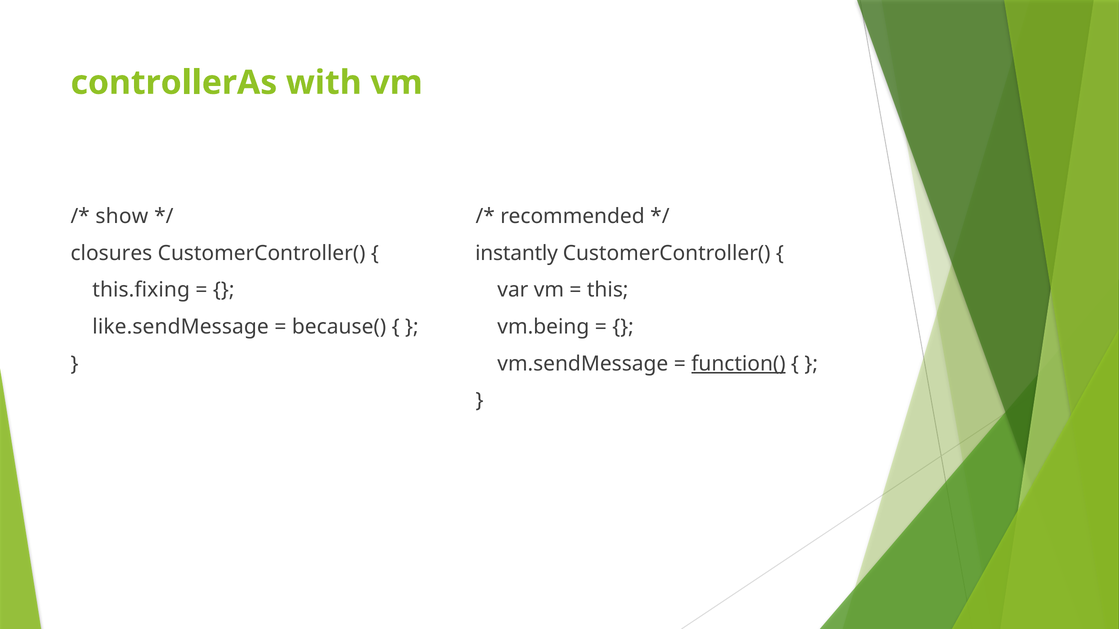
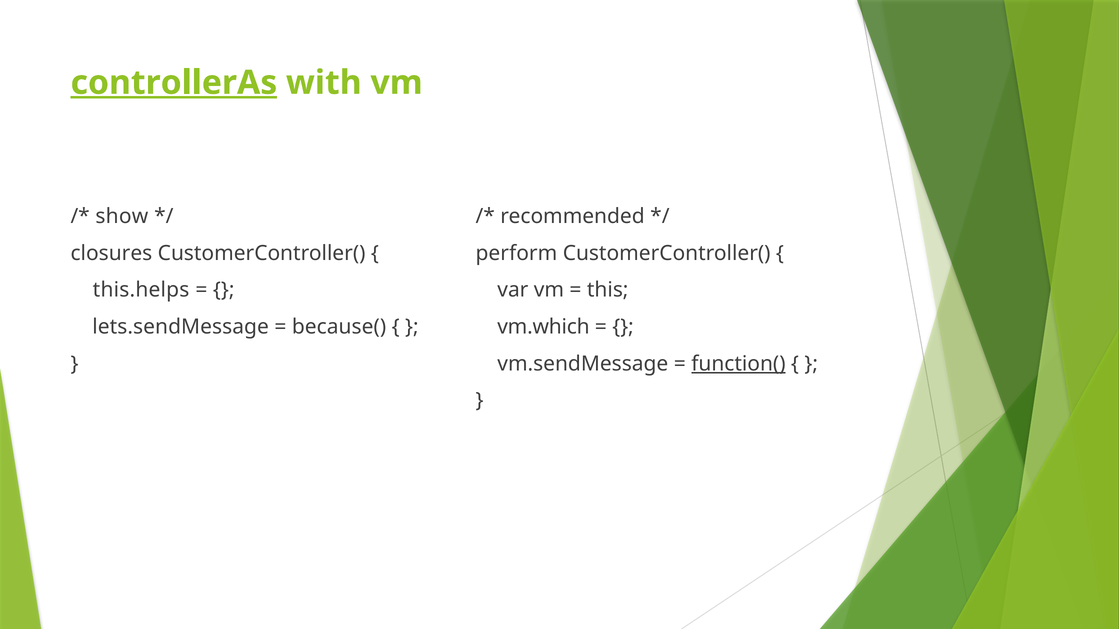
controllerAs underline: none -> present (174, 83)
instantly: instantly -> perform (516, 253)
this.fixing: this.fixing -> this.helps (141, 290)
like.sendMessage: like.sendMessage -> lets.sendMessage (181, 327)
vm.being: vm.being -> vm.which (543, 327)
